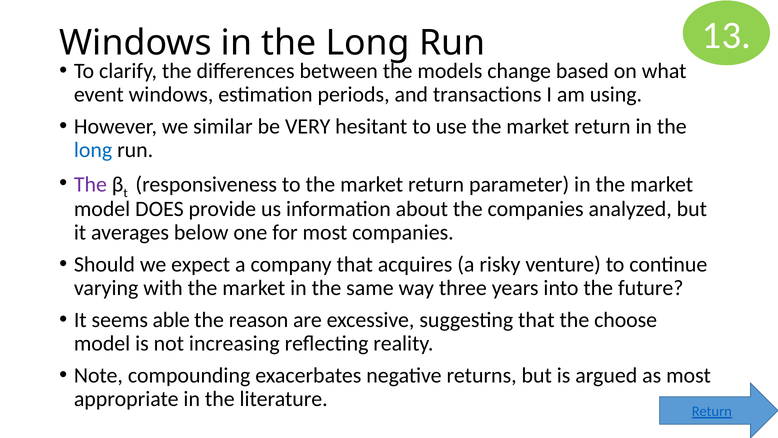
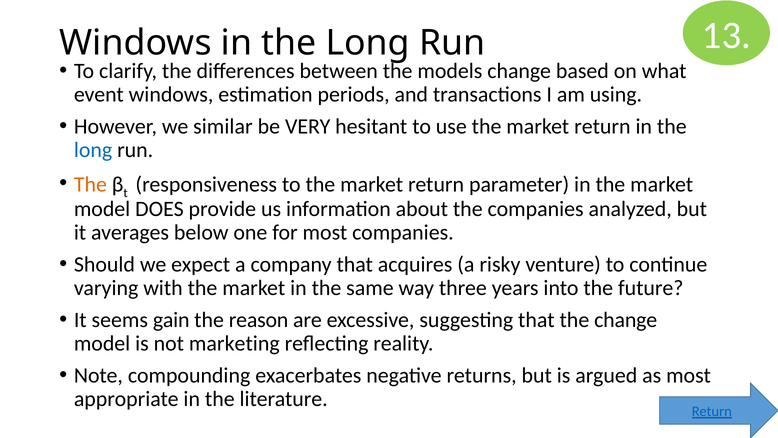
The colour: purple -> orange (90, 184)
able: able -> gain (171, 320)
the choose: choose -> change (626, 320)
increasing: increasing -> marketing (234, 343)
